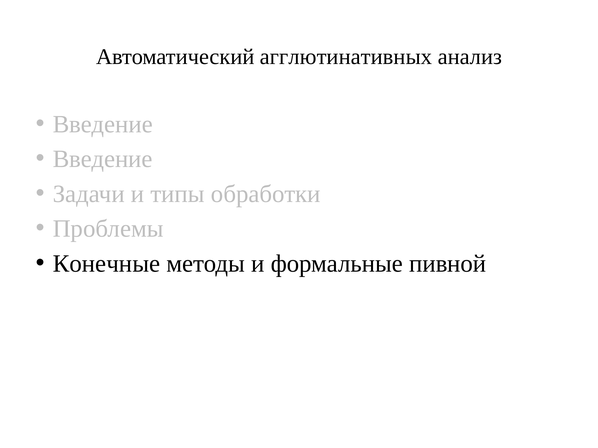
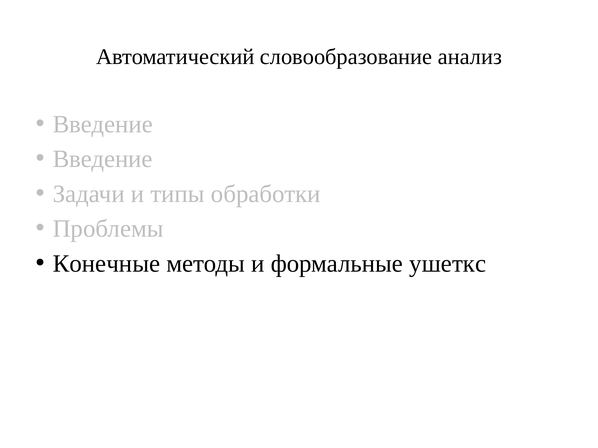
агглютинативных: агглютинативных -> словообразование (346, 57)
пивной: пивной -> ушеткс (448, 264)
